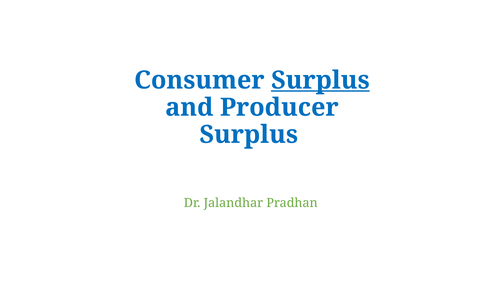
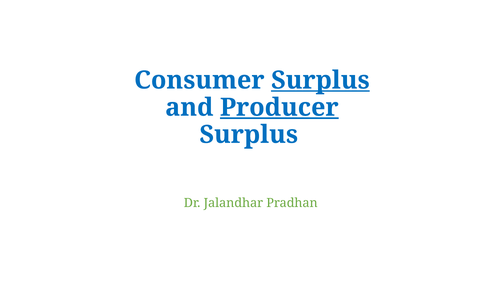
Producer underline: none -> present (279, 108)
